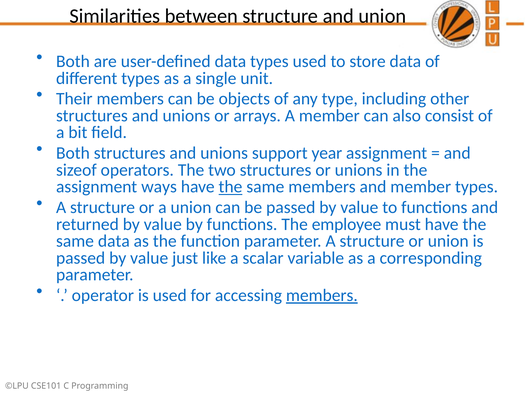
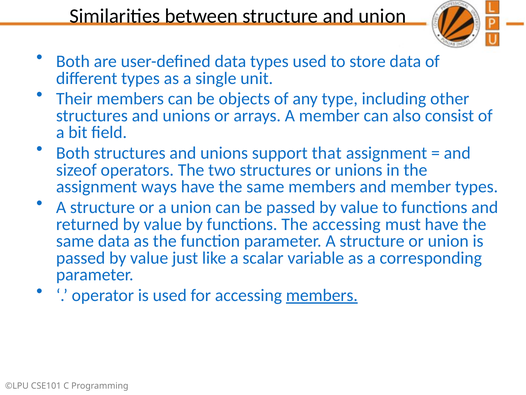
year: year -> that (327, 153)
the underline: present -> none (230, 187)
The employee: employee -> accessing (346, 224)
